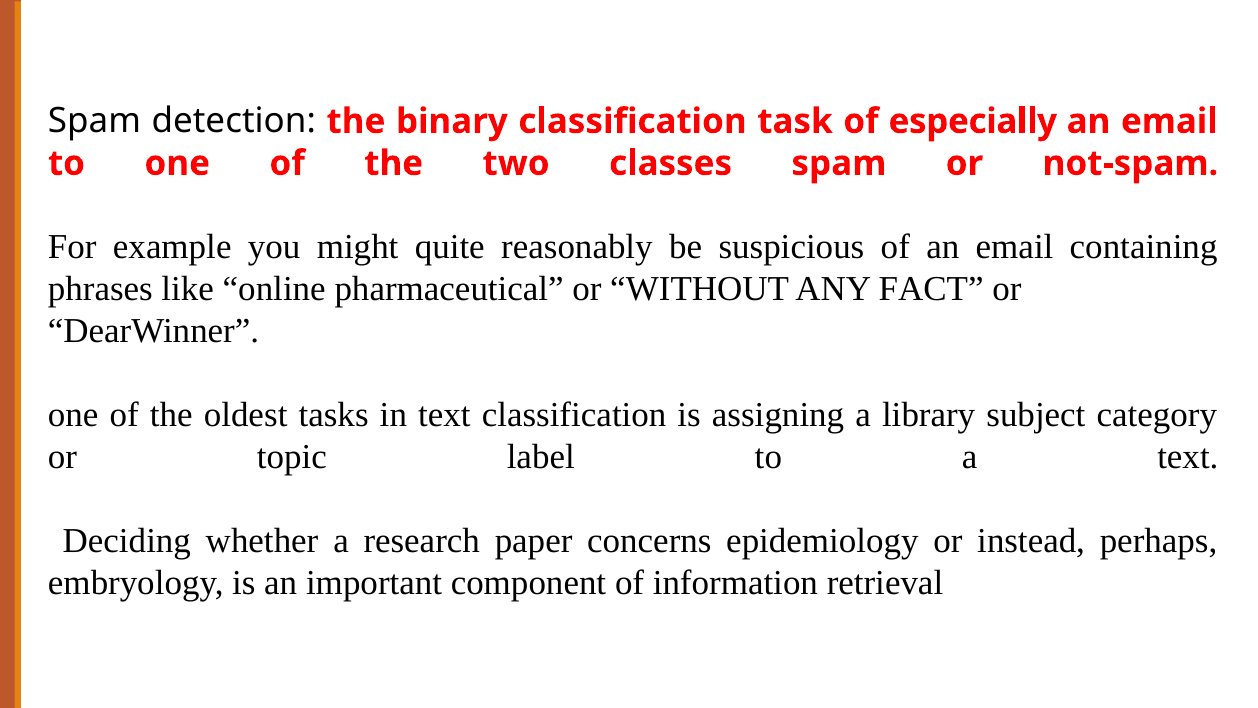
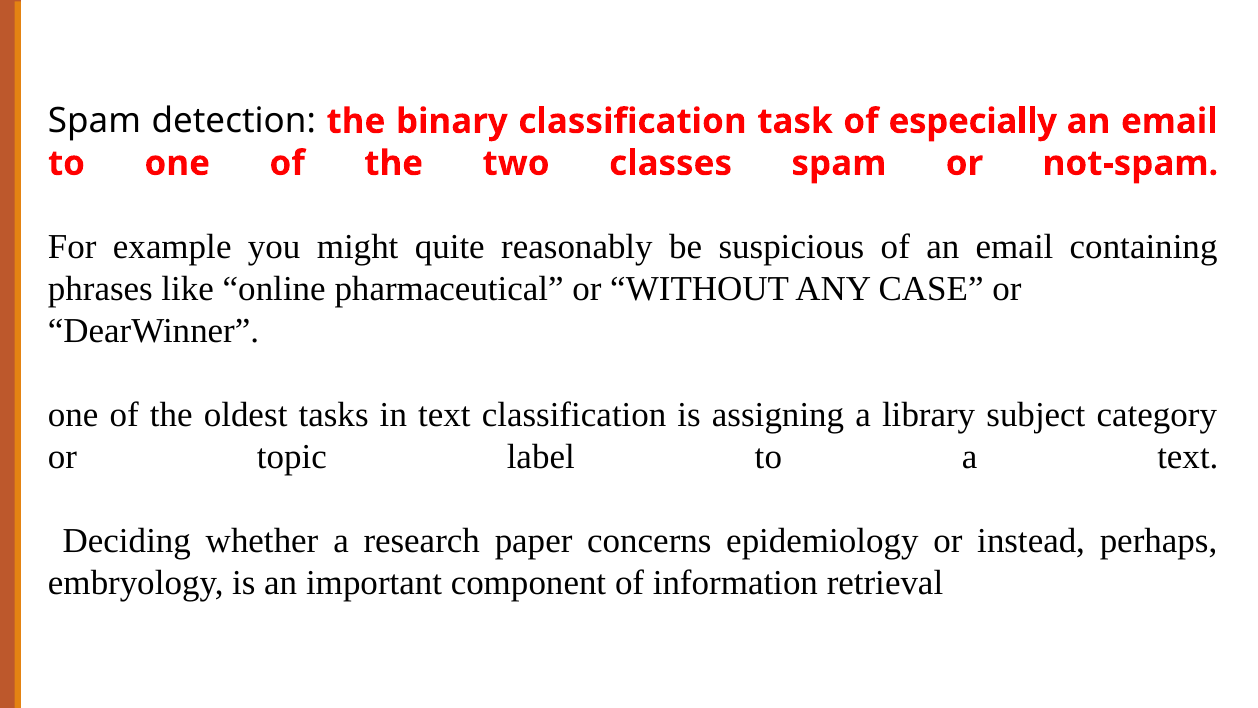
FACT: FACT -> CASE (931, 289)
